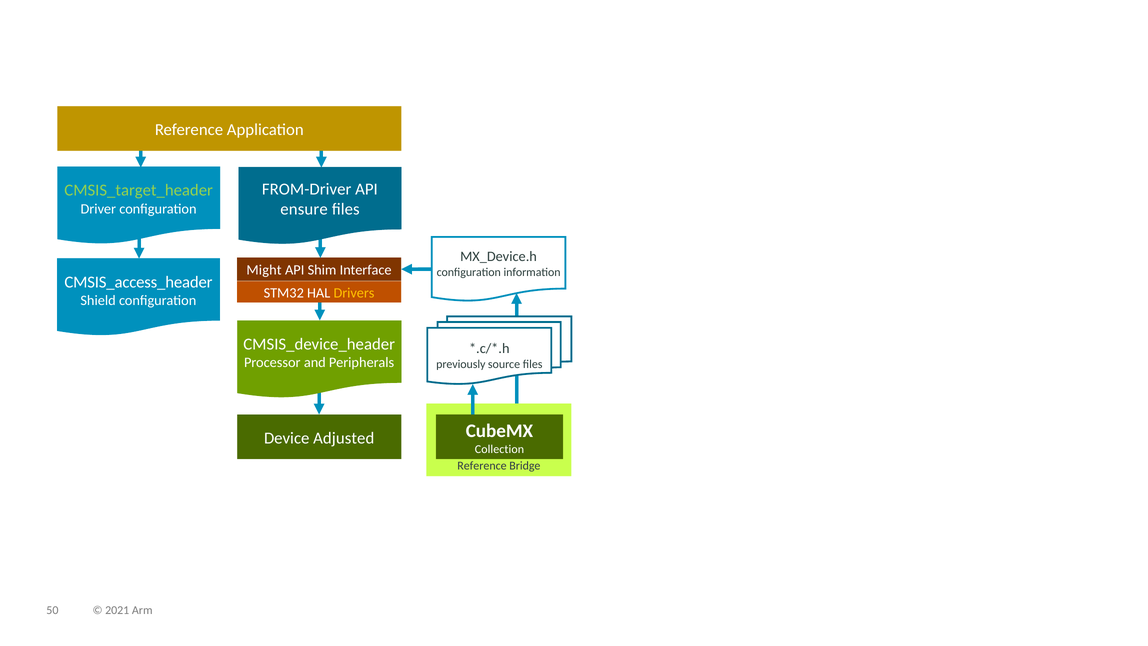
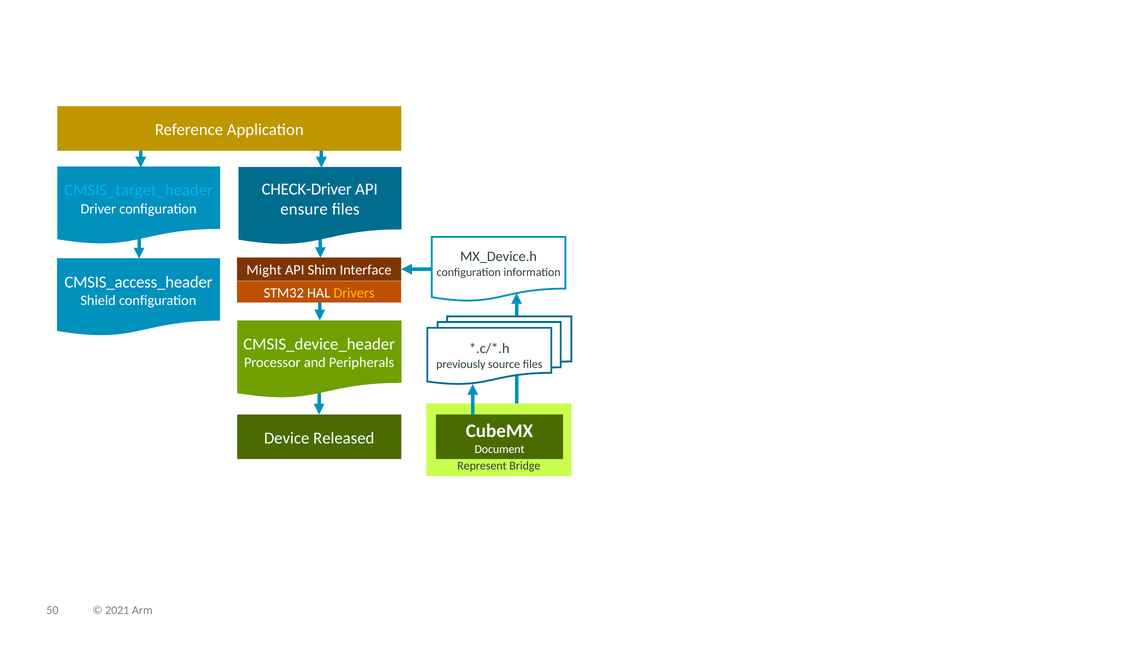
FROM-Driver: FROM-Driver -> CHECK-Driver (307, 189)
CMSIS_target_header colour: light green -> light blue (139, 190)
Adjusted: Adjusted -> Released (344, 438)
Collection: Collection -> Document (500, 449)
Reference: Reference -> Represent (482, 465)
